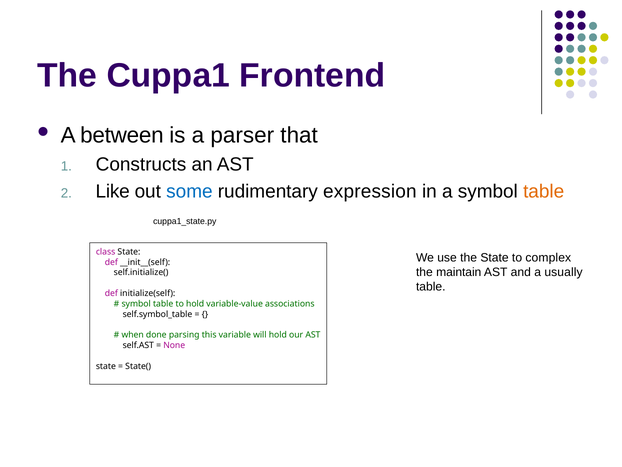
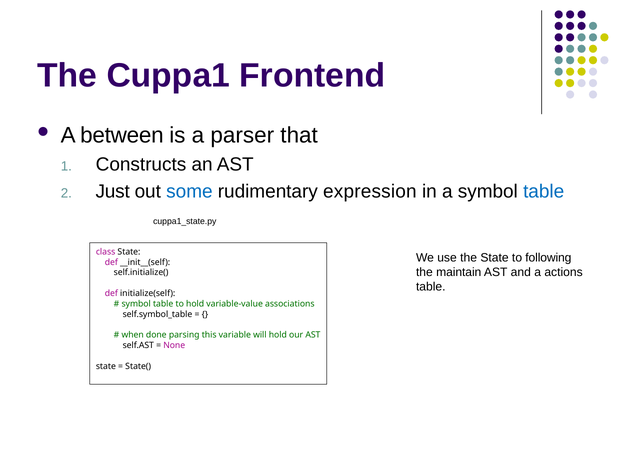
Like: Like -> Just (113, 191)
table colour: orange -> blue (544, 191)
complex: complex -> following (548, 257)
usually: usually -> actions (564, 272)
